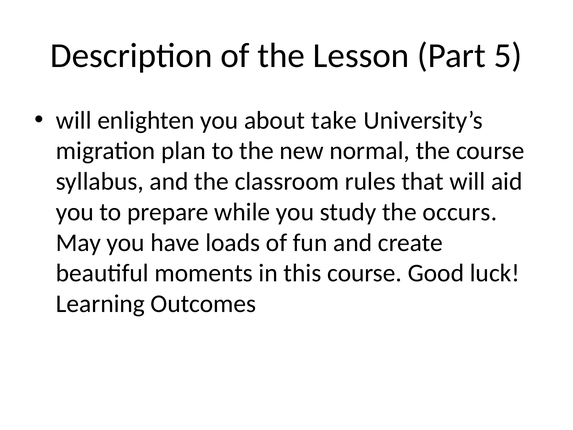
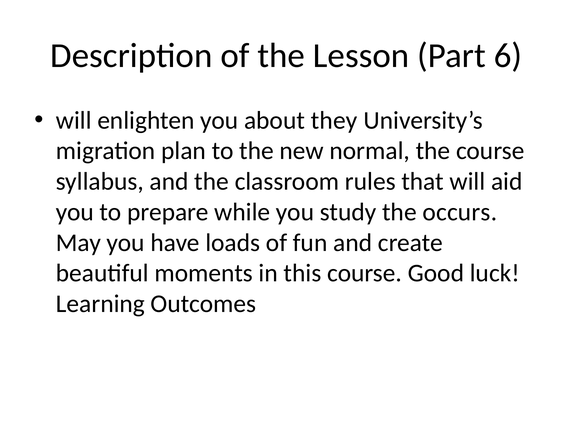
5: 5 -> 6 (508, 55)
take: take -> they (334, 120)
